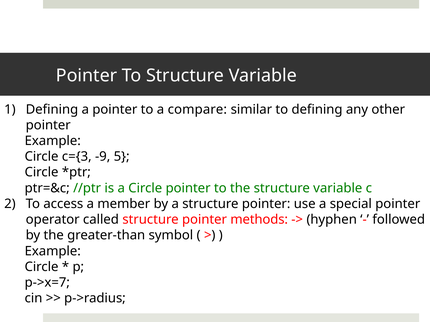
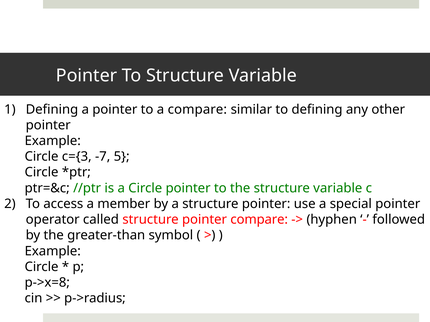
-9: -9 -> -7 (103, 157)
pointer methods: methods -> compare (259, 220)
p->x=7: p->x=7 -> p->x=8 (47, 283)
